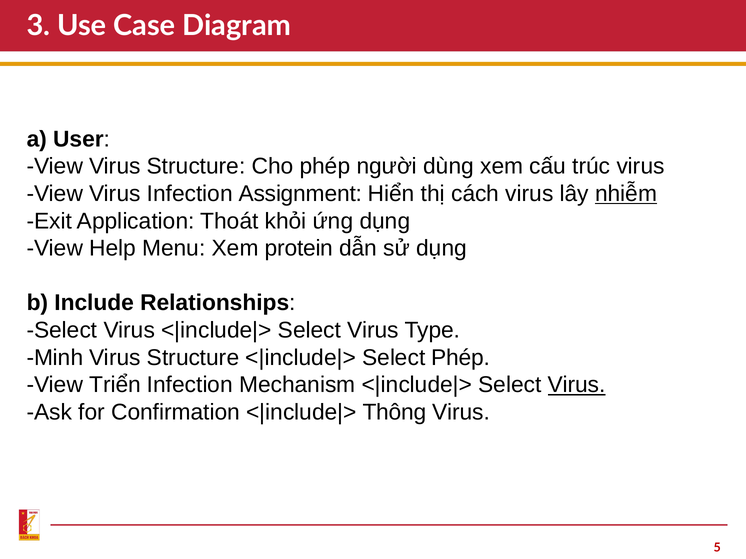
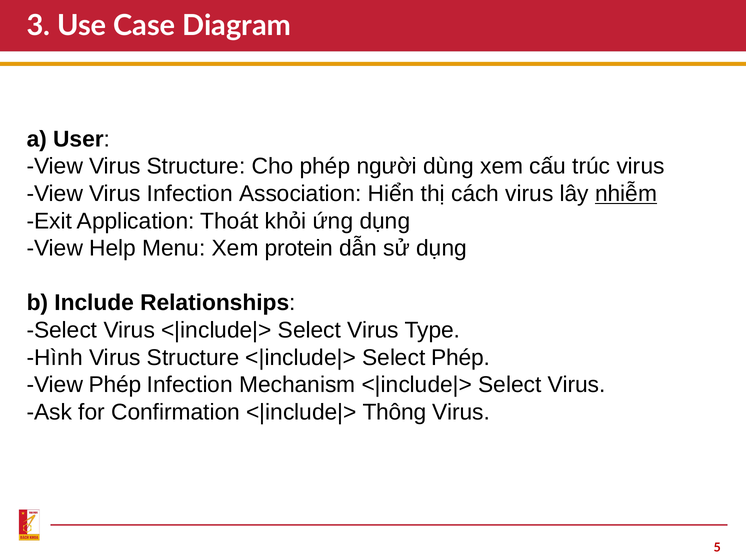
Assignment: Assignment -> Association (300, 194)
Minh: Minh -> Hình (55, 358)
View Triển: Triển -> Phép (115, 385)
Virus underline: present -> none (577, 385)
